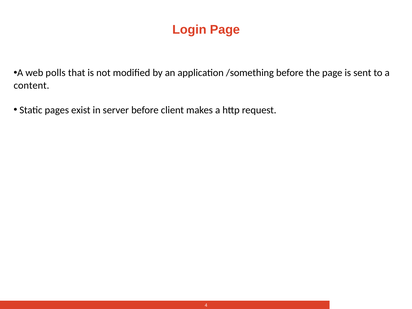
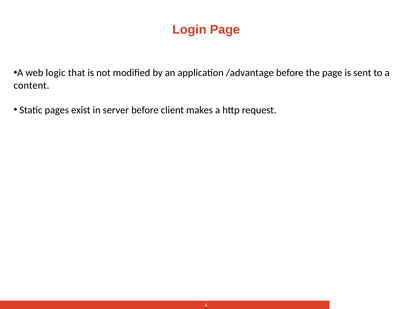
polls: polls -> logic (56, 73)
/something: /something -> /advantage (250, 73)
